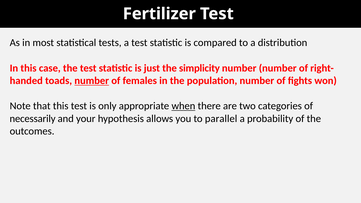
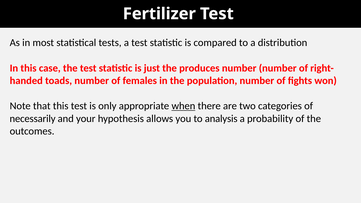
simplicity: simplicity -> produces (199, 68)
number underline: present -> none (92, 81)
parallel: parallel -> analysis (221, 119)
